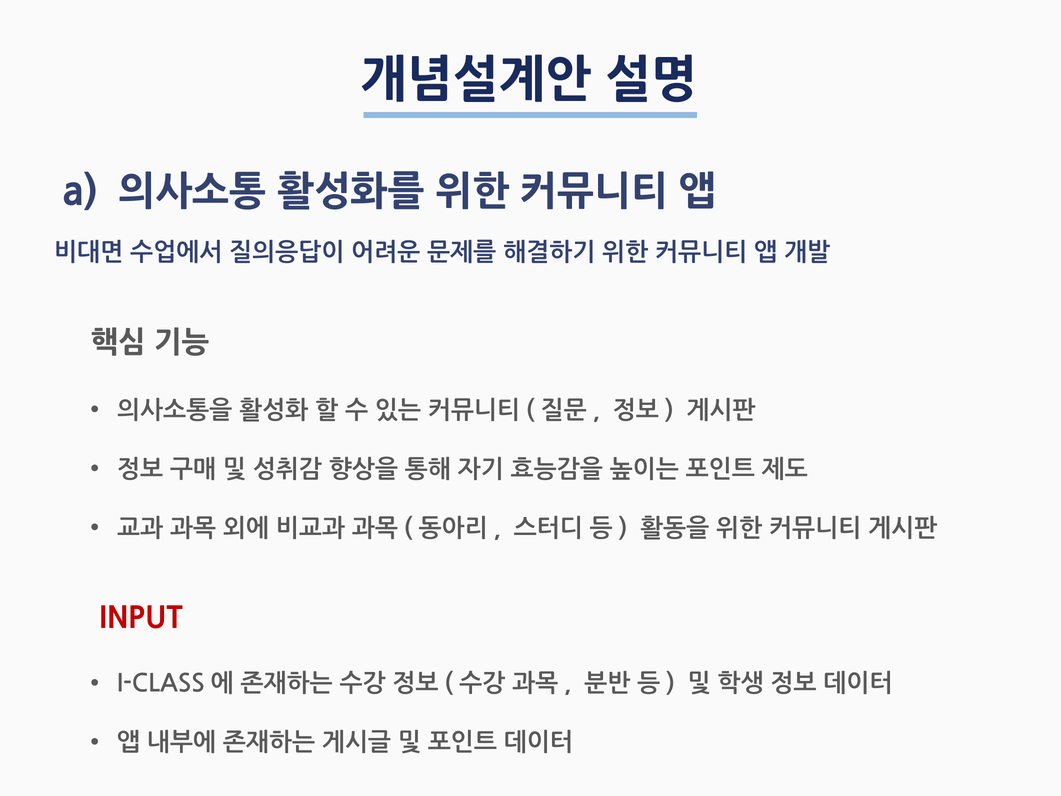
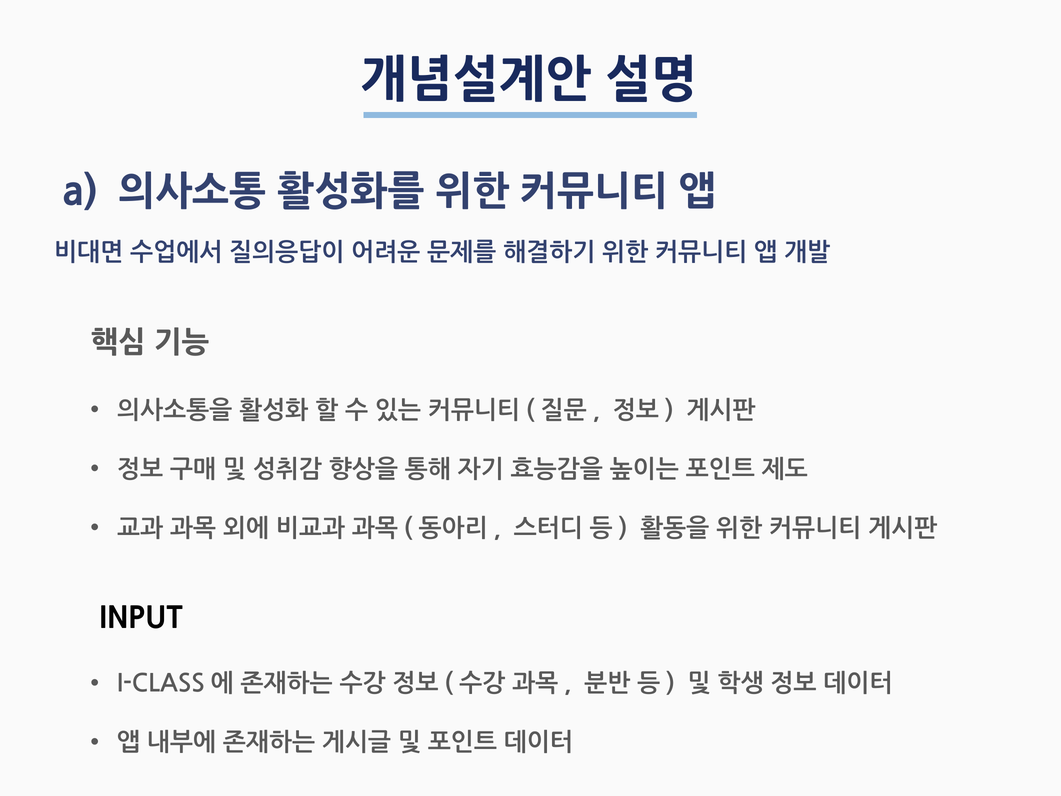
INPUT colour: red -> black (141, 618)
